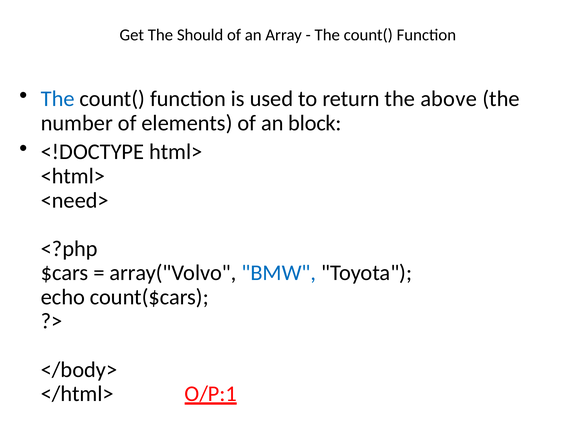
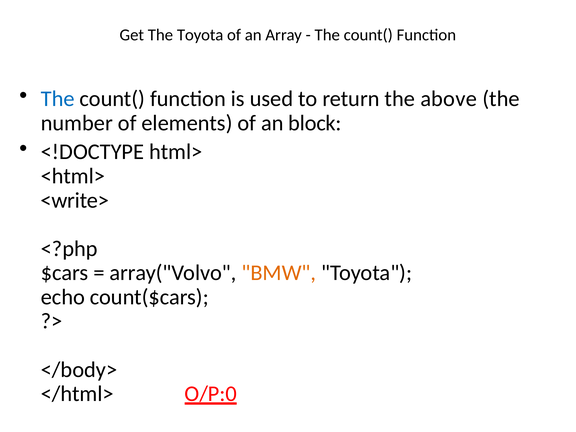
The Should: Should -> Toyota (200, 35)
<need>: <need> -> <write> (75, 200)
BMW colour: blue -> orange (279, 273)
O/P:1: O/P:1 -> O/P:0 (211, 394)
